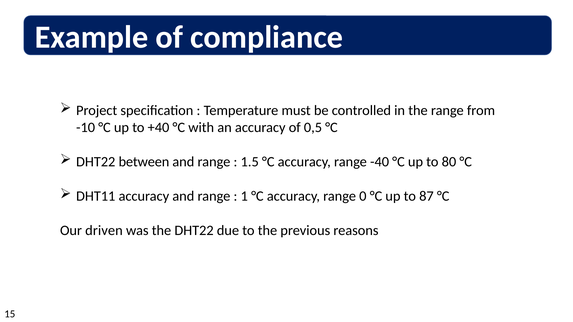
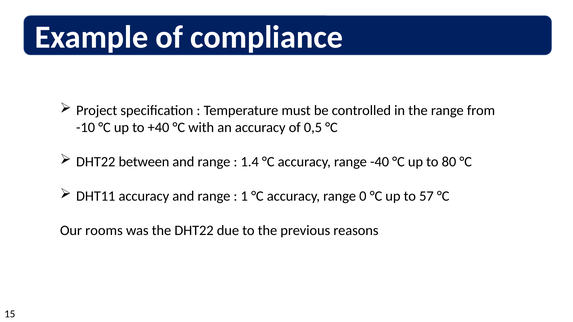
1.5: 1.5 -> 1.4 (250, 162)
87: 87 -> 57 (426, 196)
driven: driven -> rooms (104, 231)
